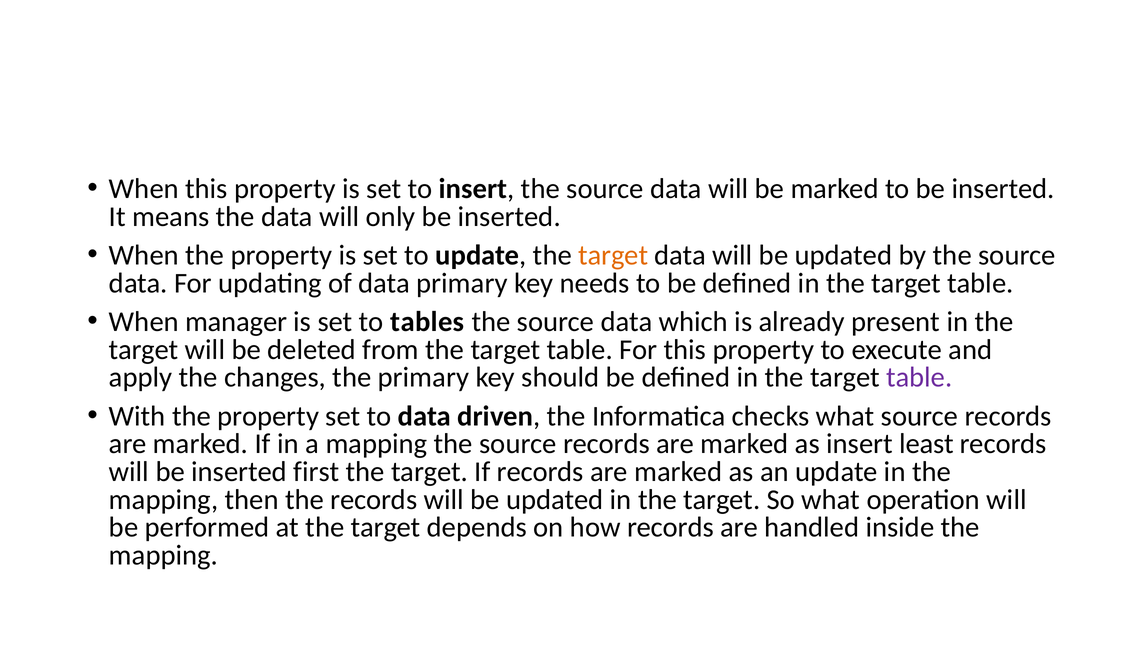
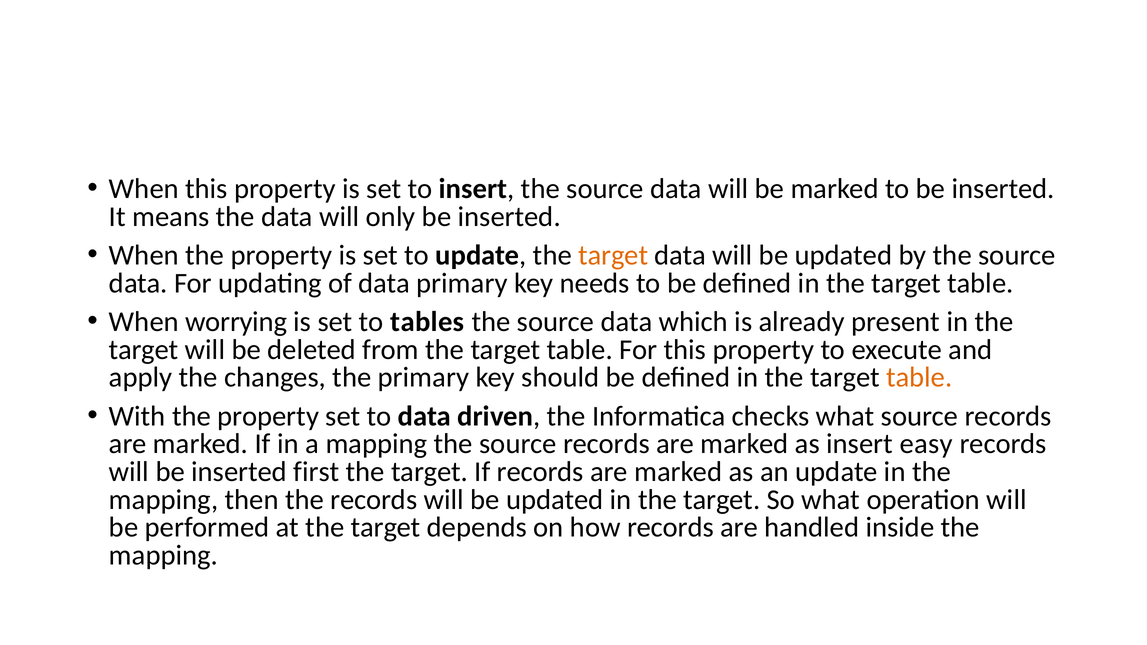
manager: manager -> worrying (236, 322)
table colour: purple -> orange (919, 378)
least: least -> easy (926, 444)
